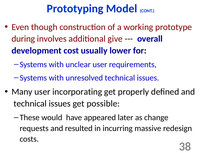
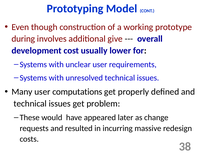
incorporating: incorporating -> computations (77, 92)
possible: possible -> problem (103, 104)
